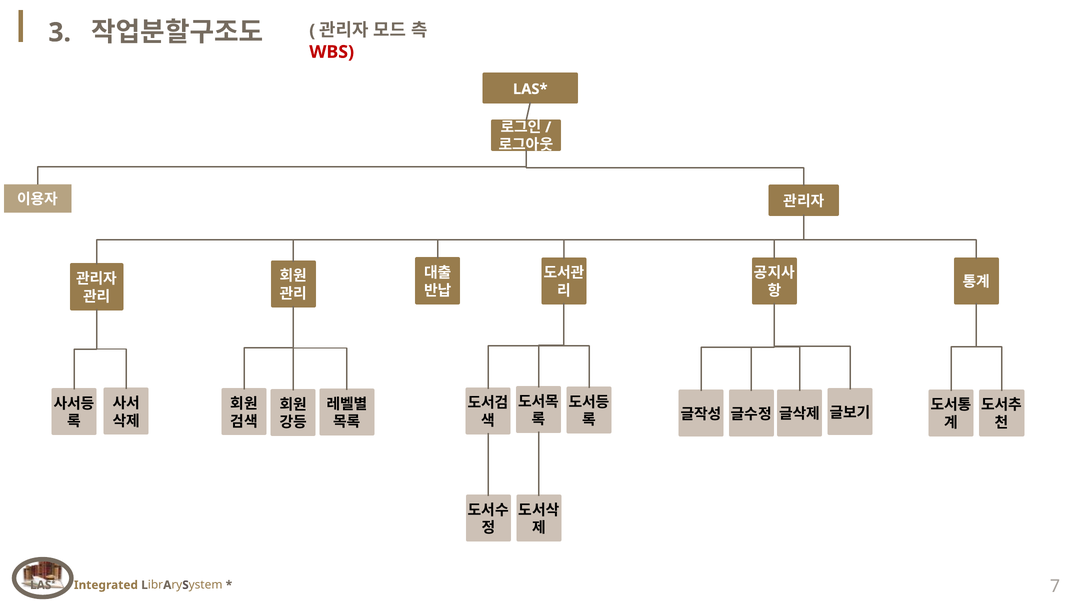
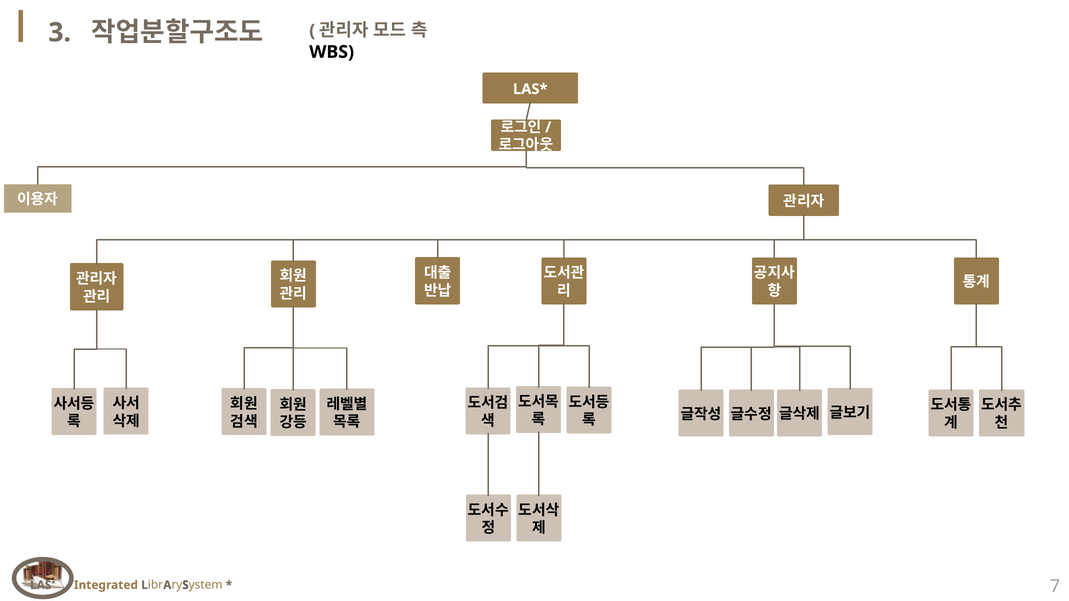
WBS colour: red -> black (332, 52)
